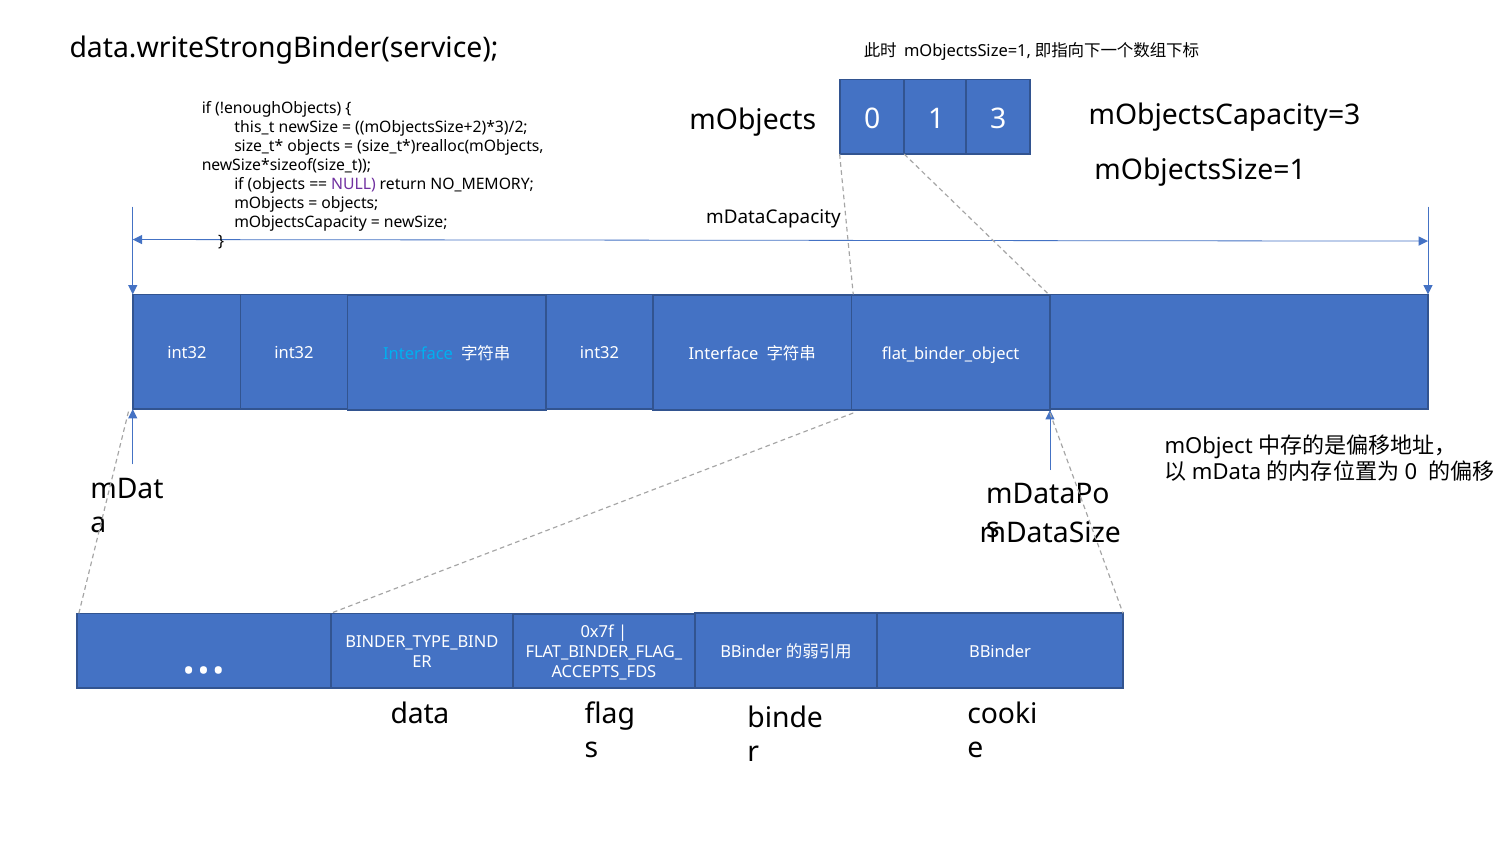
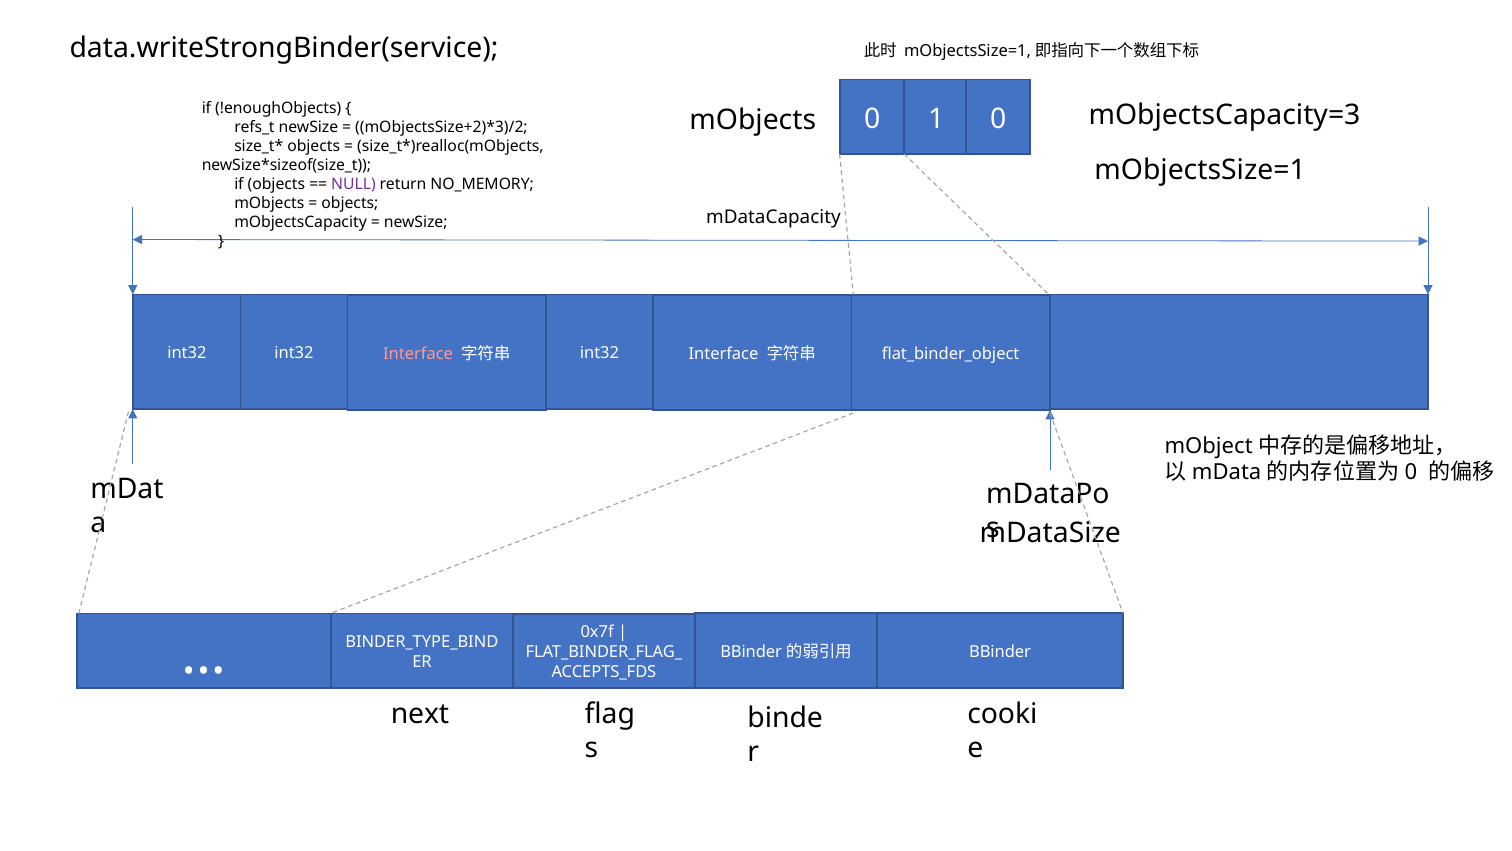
1 3: 3 -> 0 (998, 119)
this_t: this_t -> refs_t (254, 127)
Interface colour: light blue -> pink (418, 354)
data: data -> next (420, 714)
